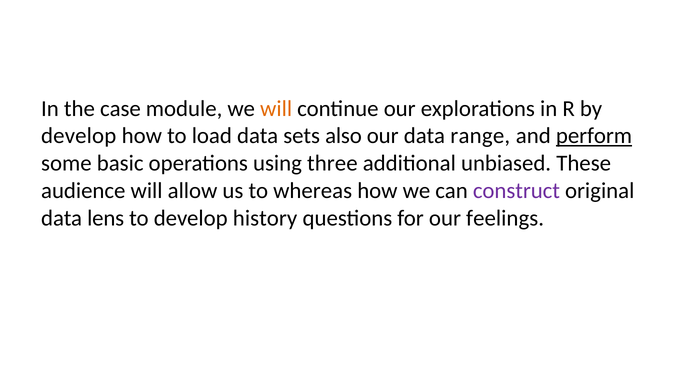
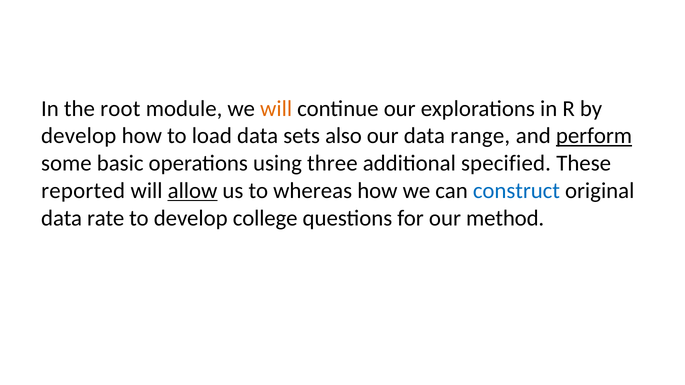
case: case -> root (120, 109)
unbiased: unbiased -> specified (506, 163)
audience: audience -> reported (83, 191)
allow underline: none -> present (193, 191)
construct colour: purple -> blue (516, 191)
lens: lens -> rate (106, 218)
history: history -> college (265, 218)
feelings: feelings -> method (505, 218)
